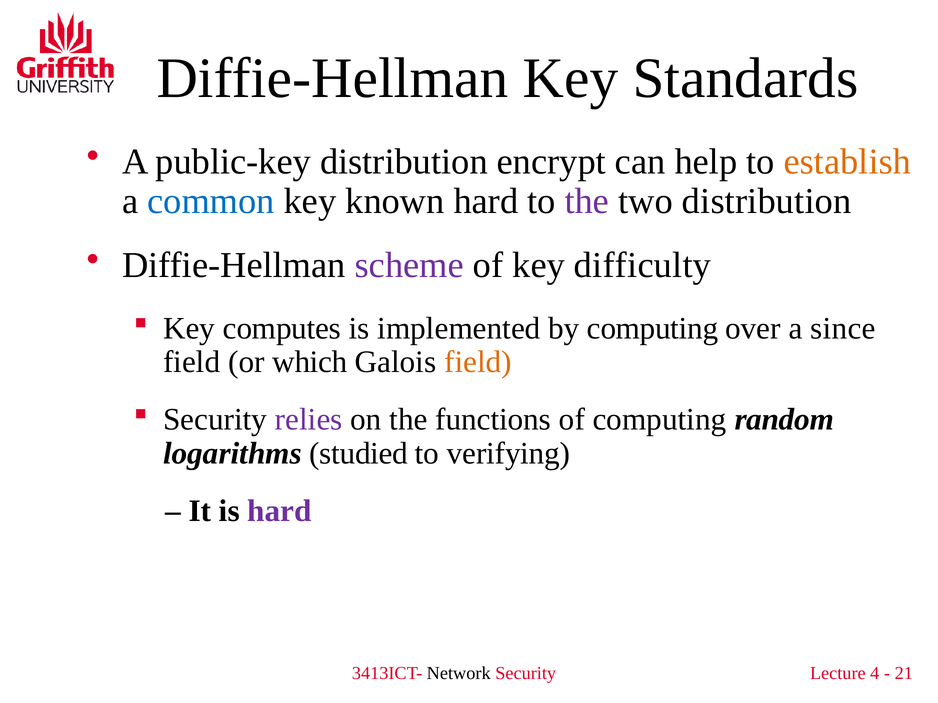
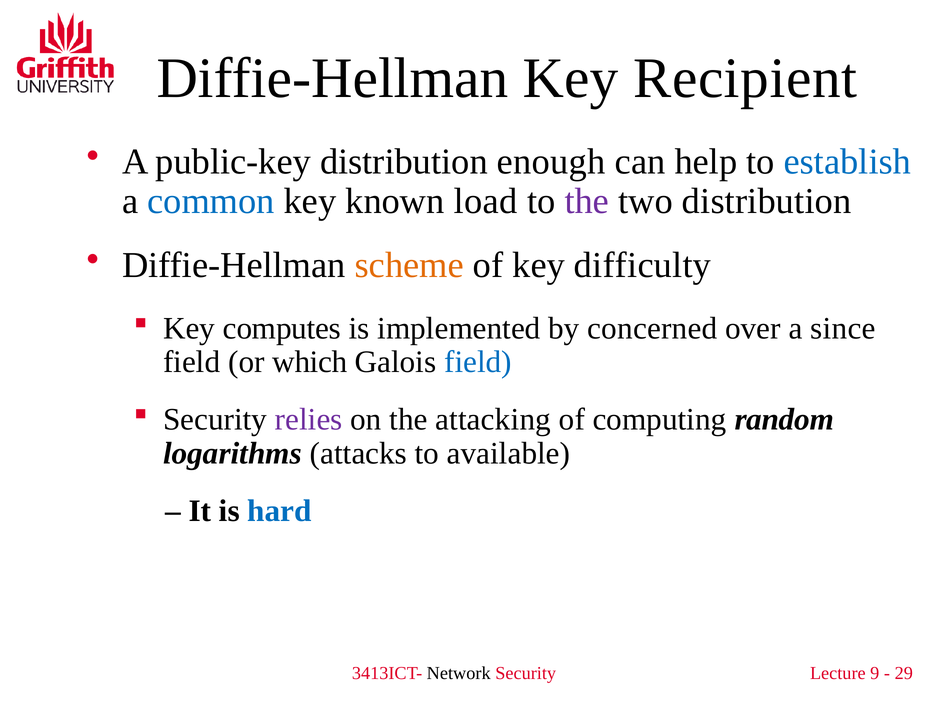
Standards: Standards -> Recipient (745, 78)
encrypt: encrypt -> enough (551, 162)
establish colour: orange -> blue (847, 162)
known hard: hard -> load (486, 201)
scheme colour: purple -> orange (409, 265)
by computing: computing -> concerned (652, 329)
field colour: orange -> blue (478, 362)
functions: functions -> attacking (493, 420)
studied: studied -> attacks (358, 454)
verifying: verifying -> available (509, 454)
hard colour: purple -> blue (280, 511)
4: 4 -> 9 (875, 674)
21: 21 -> 29 (904, 674)
